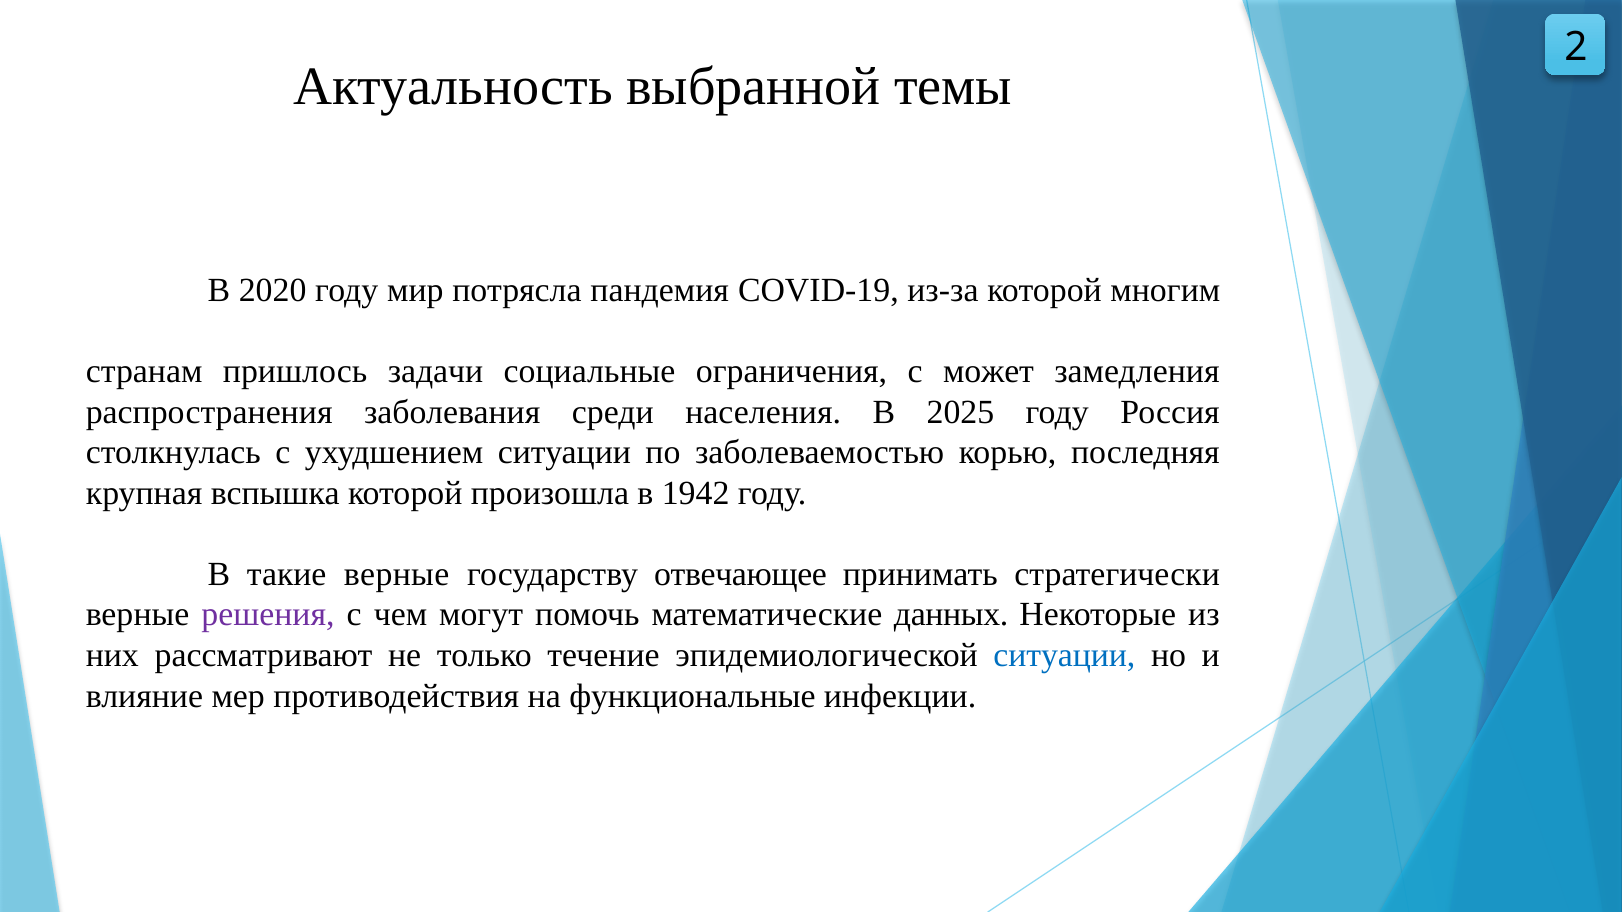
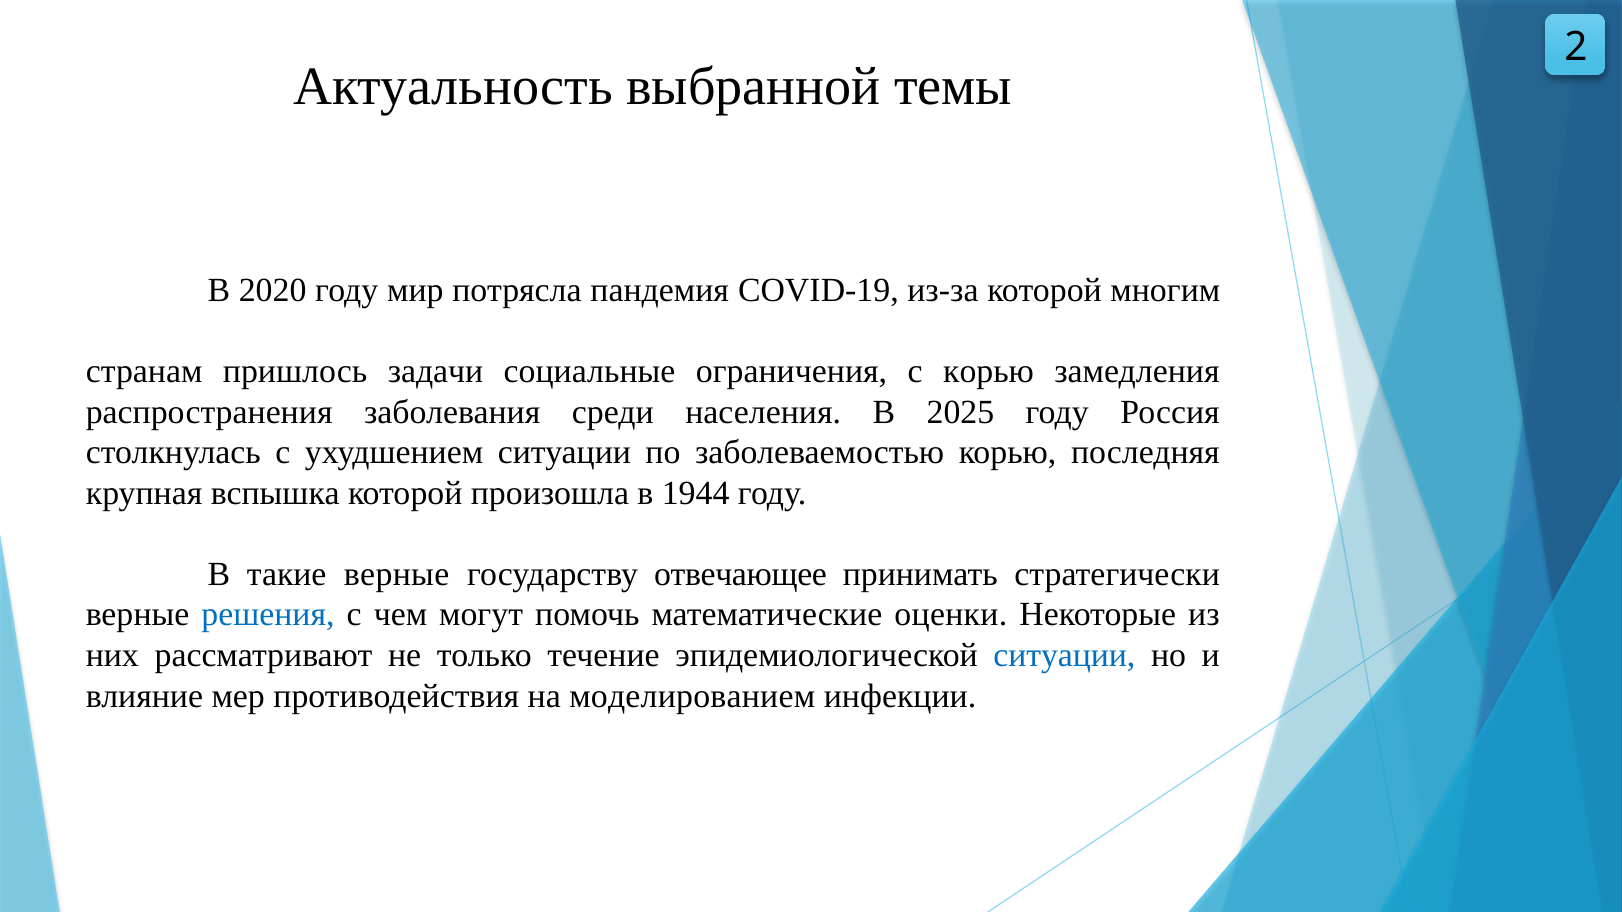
с может: может -> корью (989, 372)
1942: 1942 -> 1944 (696, 493)
решения colour: purple -> blue (268, 615)
данных: данных -> оценки (951, 615)
функциональные: функциональные -> моделированием (692, 696)
